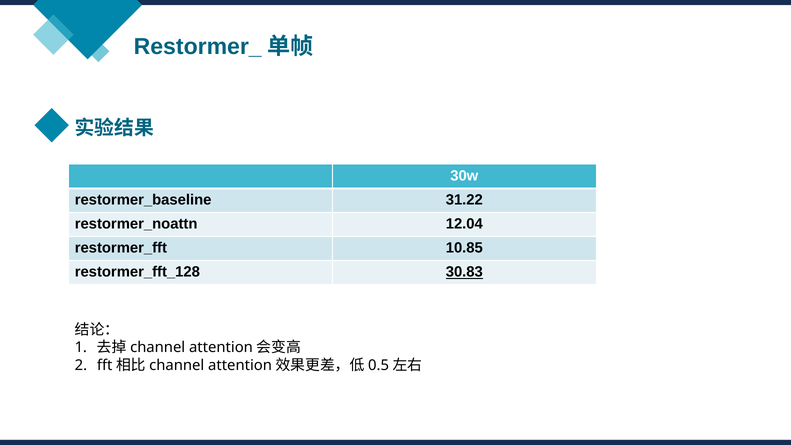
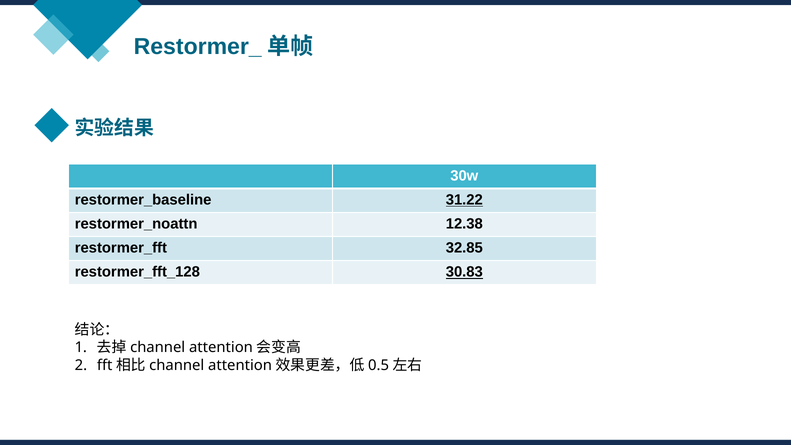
31.22 underline: none -> present (464, 200)
12.04: 12.04 -> 12.38 (464, 224)
10.85: 10.85 -> 32.85 (464, 248)
